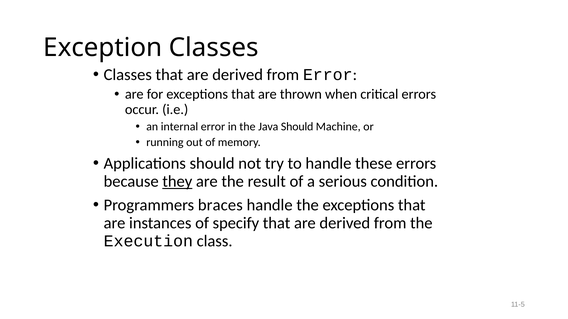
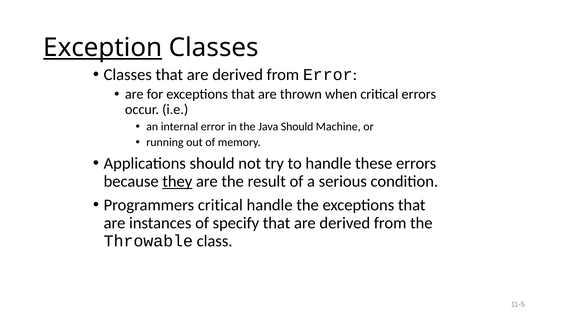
Exception underline: none -> present (103, 48)
Programmers braces: braces -> critical (220, 205)
Execution: Execution -> Throwable (148, 241)
